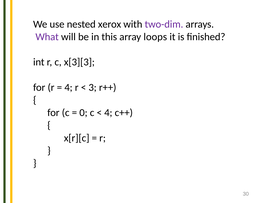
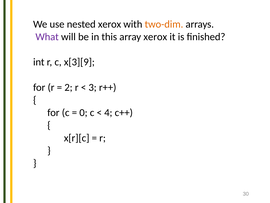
two-dim colour: purple -> orange (164, 24)
array loops: loops -> xerox (155, 37)
x[3][3: x[3][3 -> x[3][9 (79, 62)
4: 4 -> 2 (68, 87)
